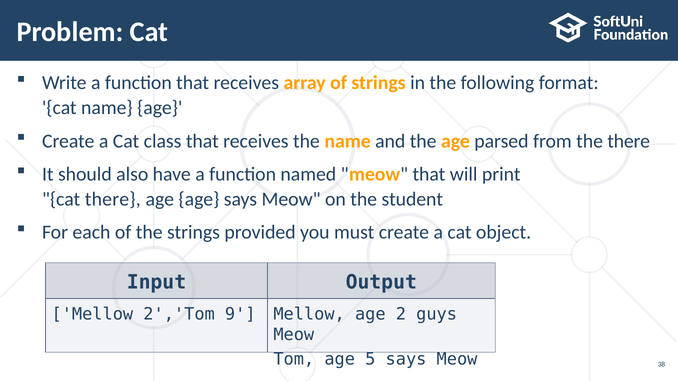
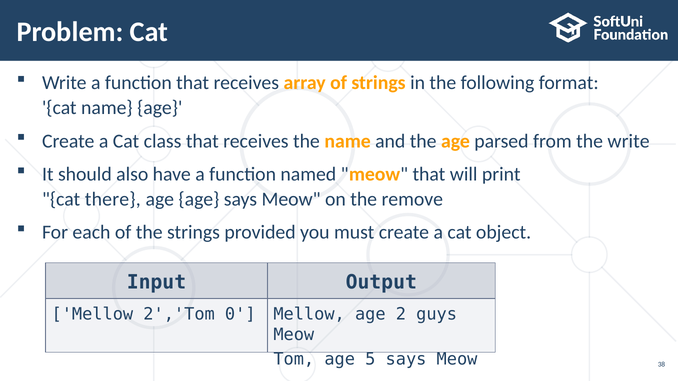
the there: there -> write (629, 141)
student: student -> remove (412, 199)
9: 9 -> 0 (240, 314)
